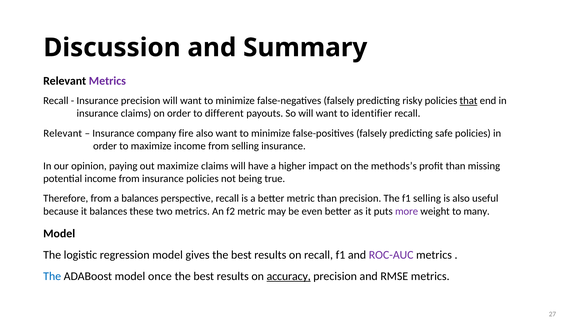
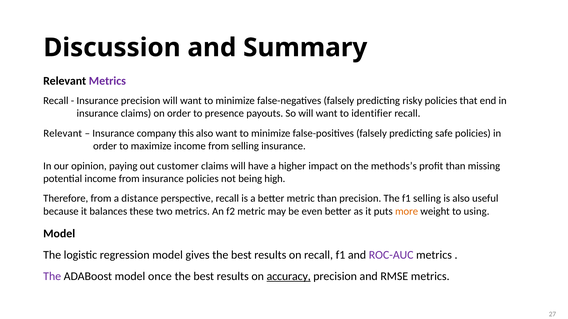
that underline: present -> none (469, 101)
different: different -> presence (224, 114)
fire: fire -> this (186, 133)
out maximize: maximize -> customer (178, 166)
true: true -> high (275, 179)
a balances: balances -> distance (140, 199)
more colour: purple -> orange (407, 212)
many: many -> using (477, 212)
The colour: blue -> purple (52, 277)
